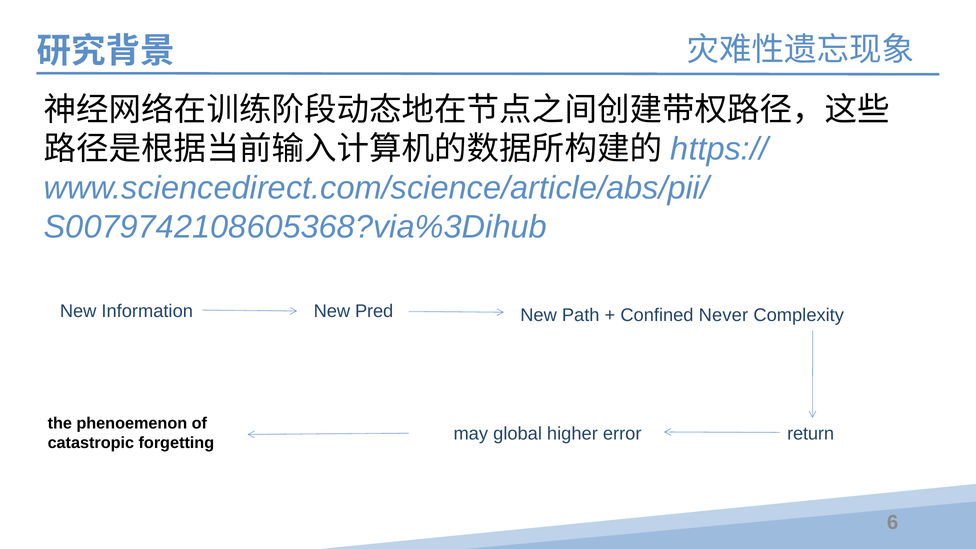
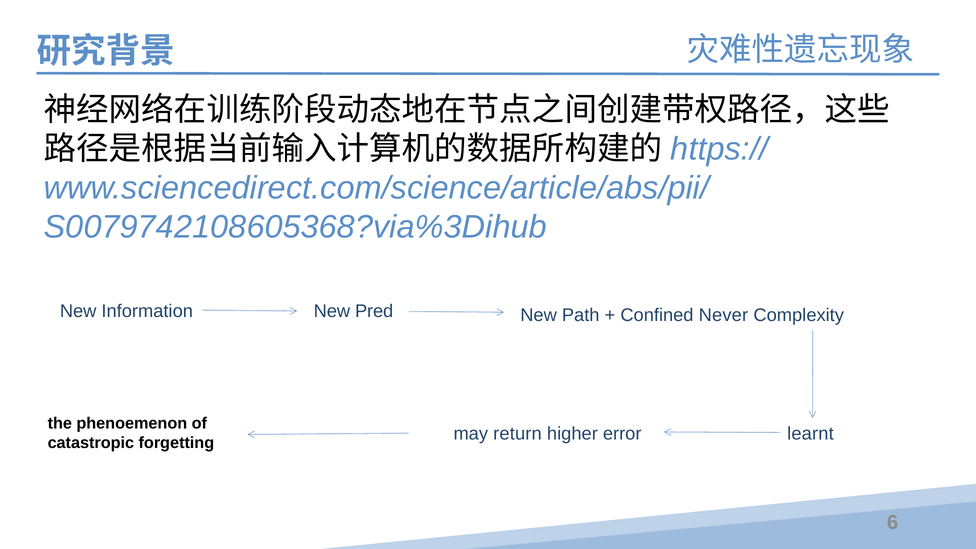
global: global -> return (518, 434)
return: return -> learnt (810, 434)
